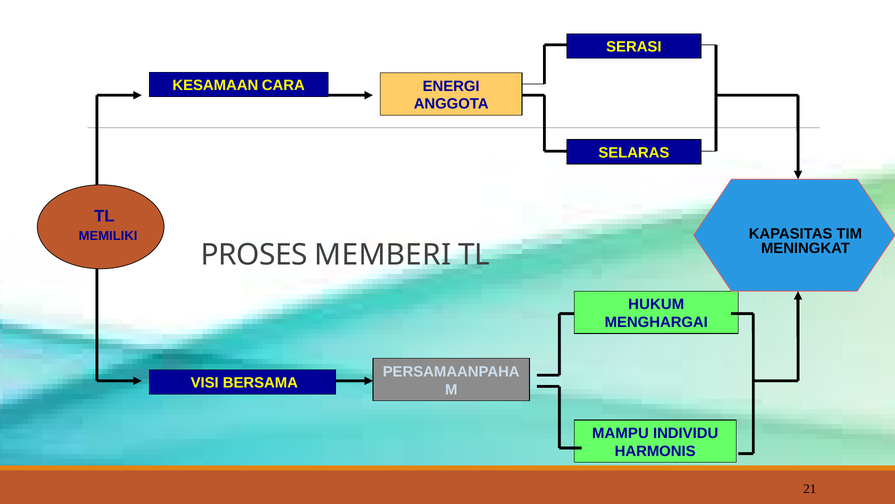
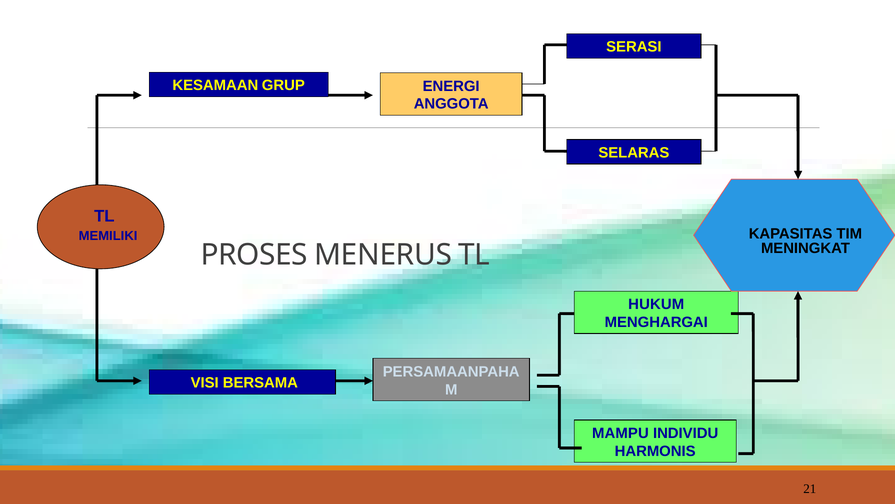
CARA: CARA -> GRUP (283, 85)
MEMBERI: MEMBERI -> MENERUS (383, 255)
